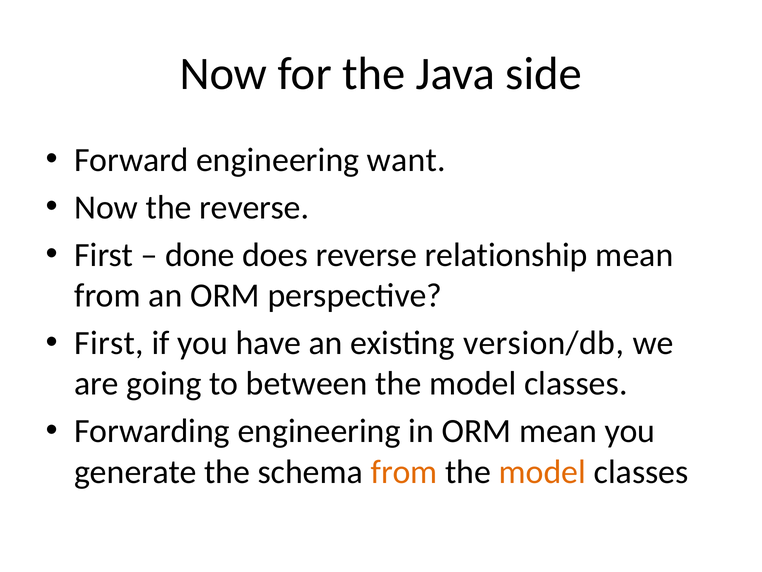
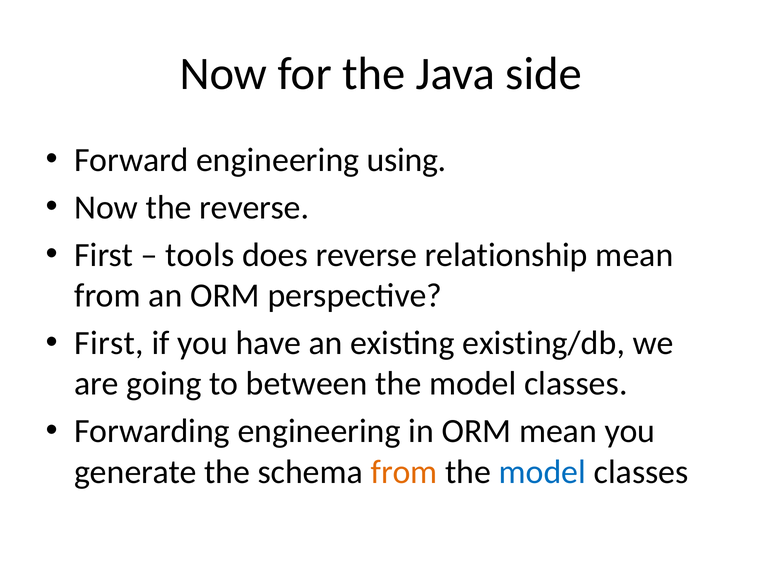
want: want -> using (407, 160)
done: done -> tools (200, 255)
version/db: version/db -> existing/db (544, 343)
model colour: orange -> blue (542, 472)
